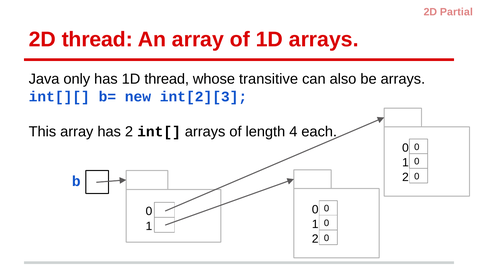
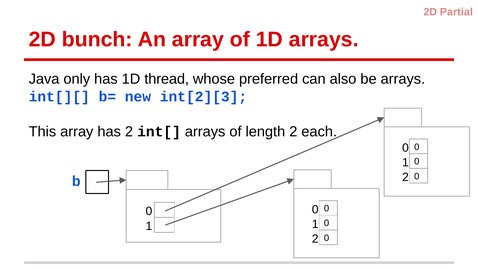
2D thread: thread -> bunch (97, 40)
transitive: transitive -> preferred (269, 79)
length 4: 4 -> 2 (293, 132)
